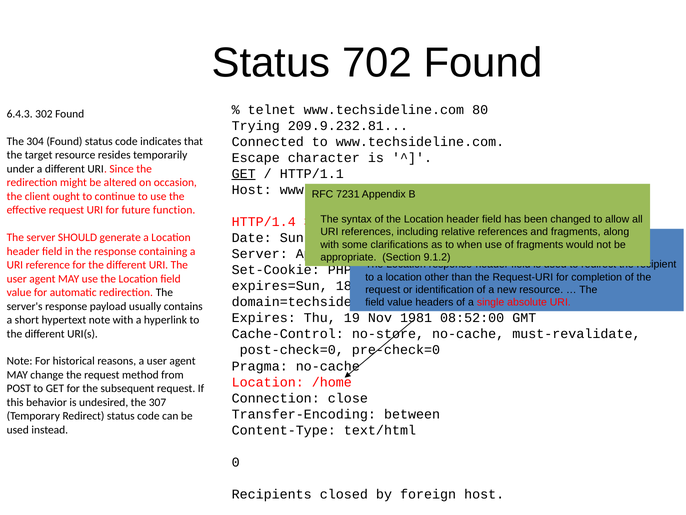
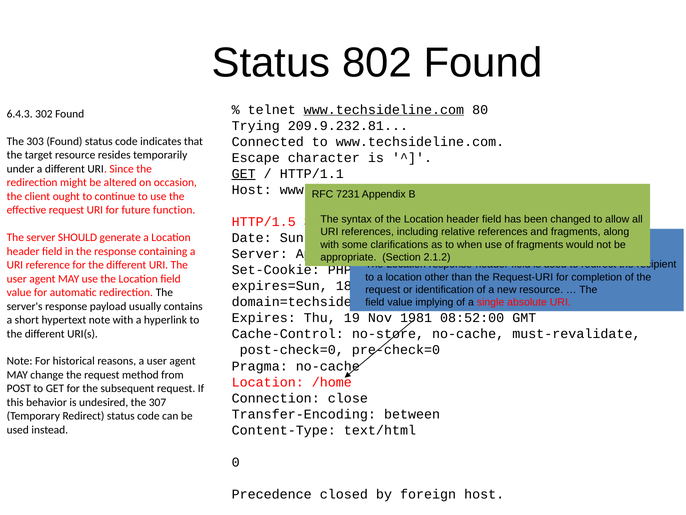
702: 702 -> 802 (377, 63)
www.techsideline.com underline: none -> present (384, 109)
304: 304 -> 303 (35, 141)
HTTP/1.4: HTTP/1.4 -> HTTP/1.5 (264, 222)
9.1.2: 9.1.2 -> 2.1.2 (437, 257)
headers: headers -> implying (434, 302)
Recipients: Recipients -> Precedence (272, 494)
